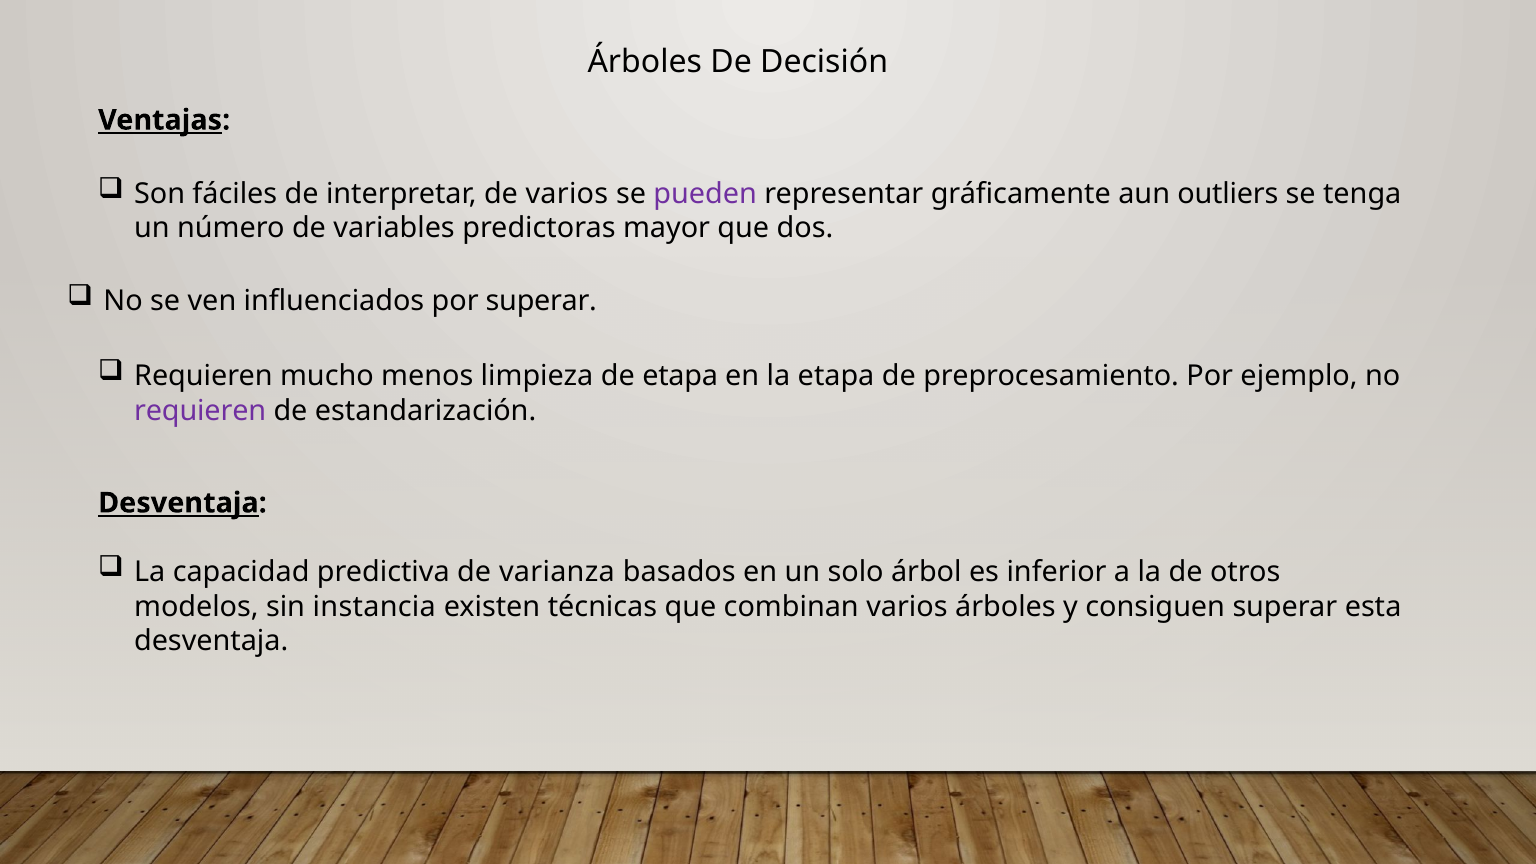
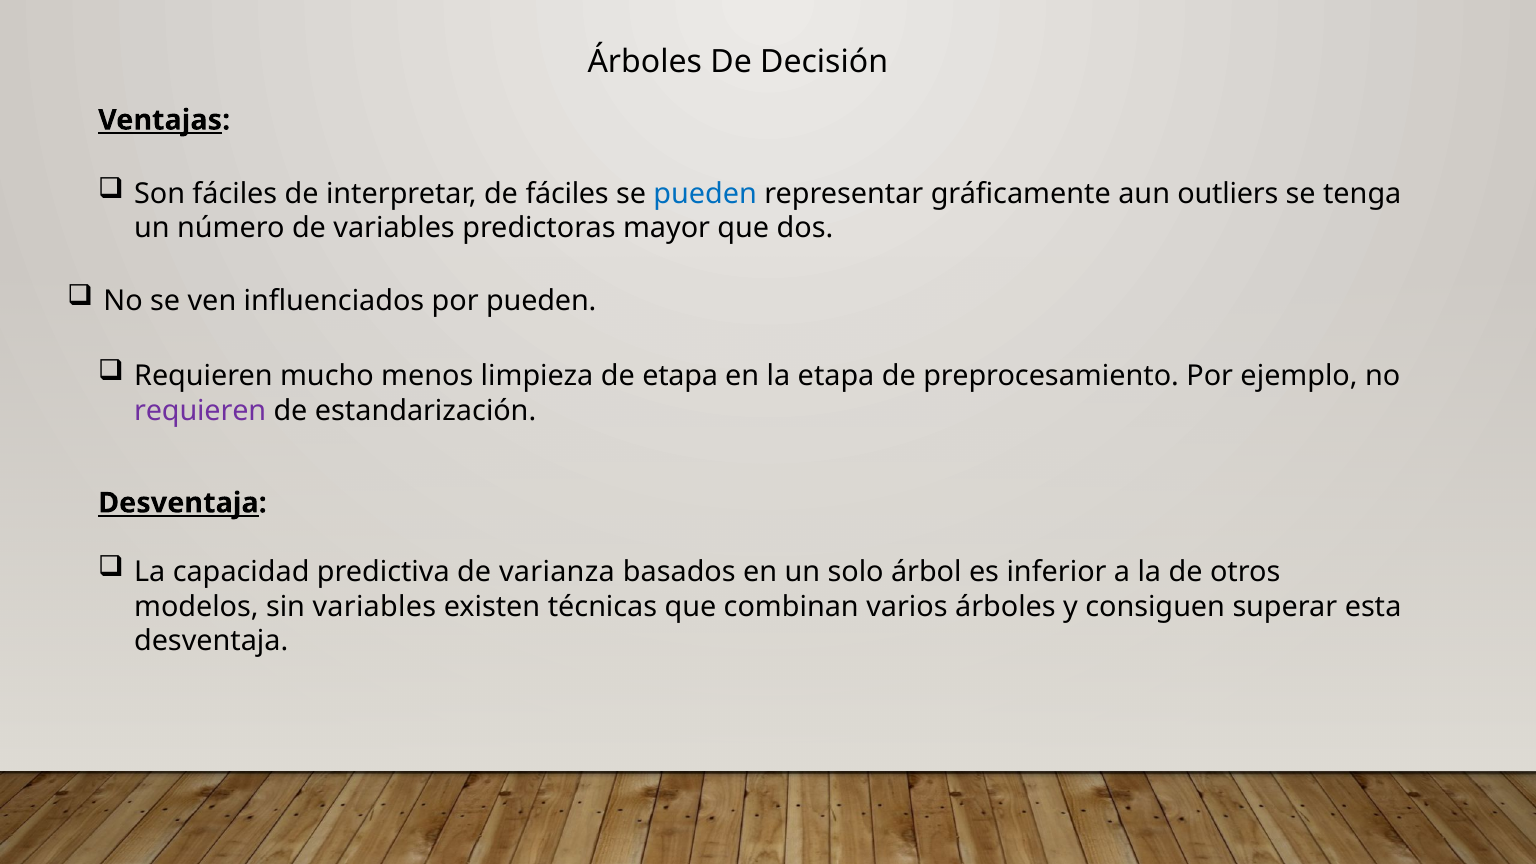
de varios: varios -> fáciles (567, 194)
pueden colour: purple -> blue (705, 194)
por superar: superar -> pueden (541, 301)
sin instancia: instancia -> variables (374, 607)
